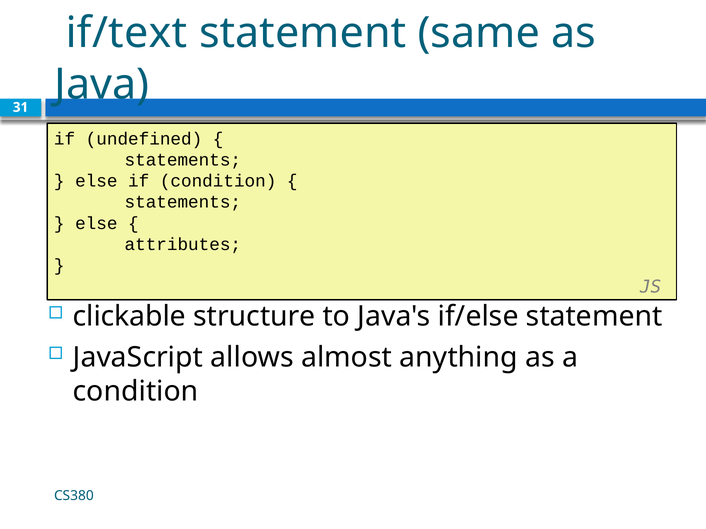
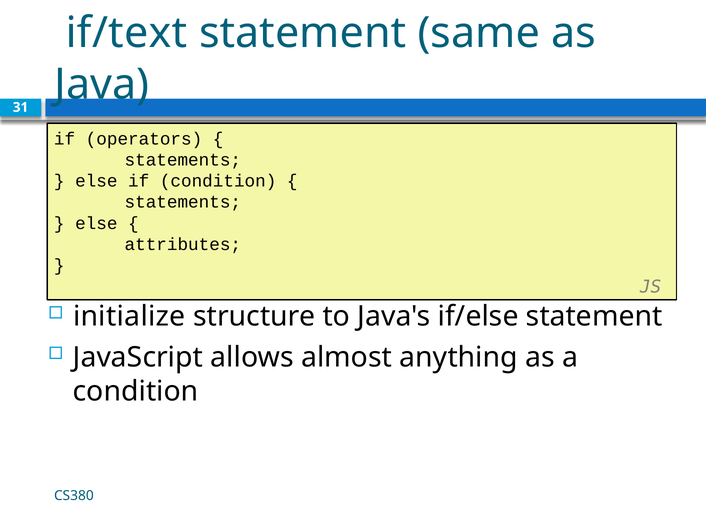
undefined: undefined -> operators (144, 139)
clickable: clickable -> initialize (129, 317)
